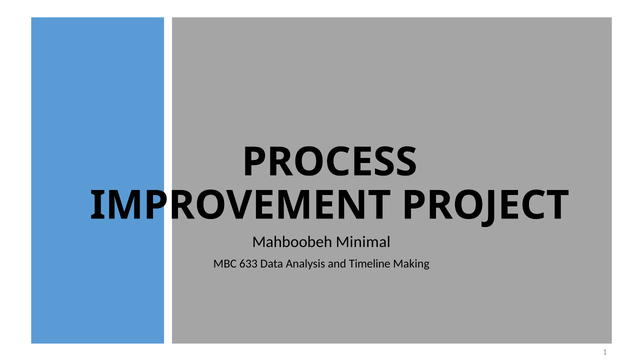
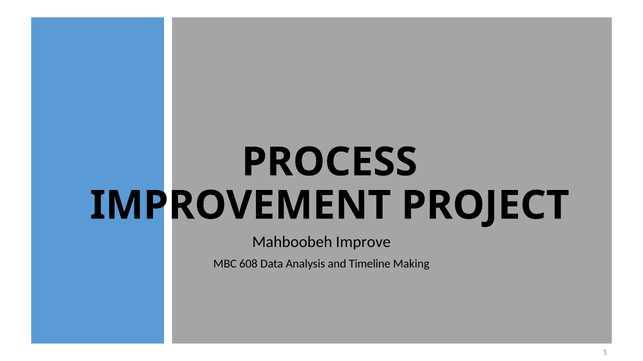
Minimal: Minimal -> Improve (363, 242)
633: 633 -> 608 (248, 264)
